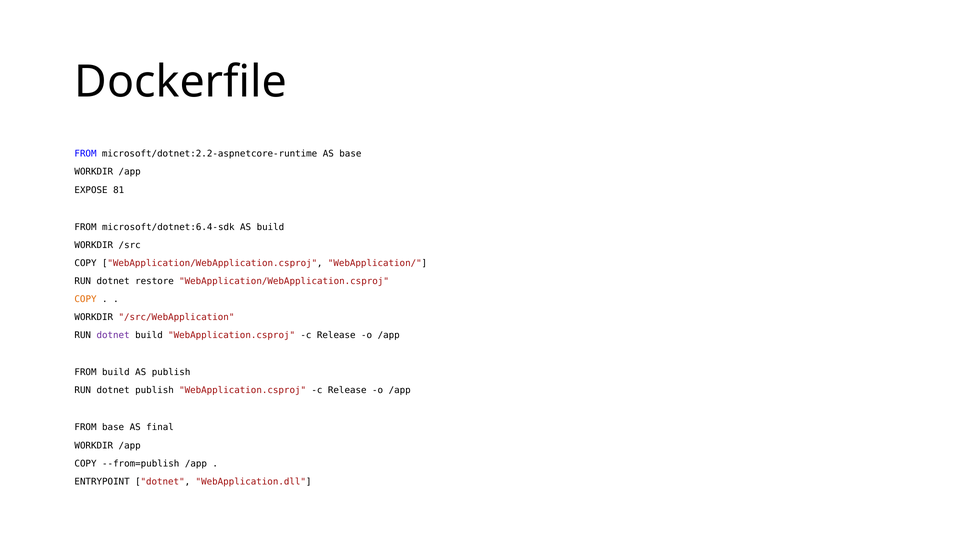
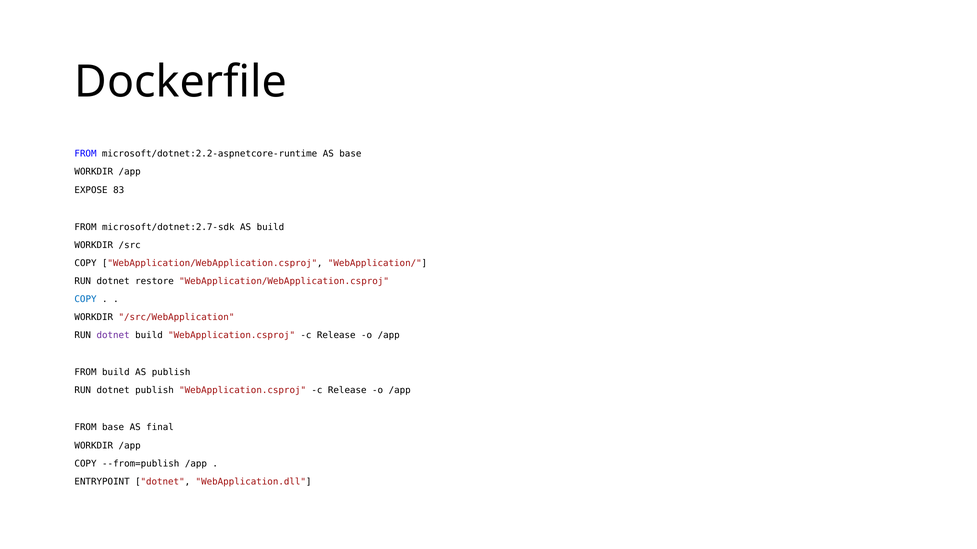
81: 81 -> 83 (119, 190)
microsoft/dotnet:6.4-sdk: microsoft/dotnet:6.4-sdk -> microsoft/dotnet:2.7-sdk (168, 227)
COPY colour: orange -> blue (86, 300)
